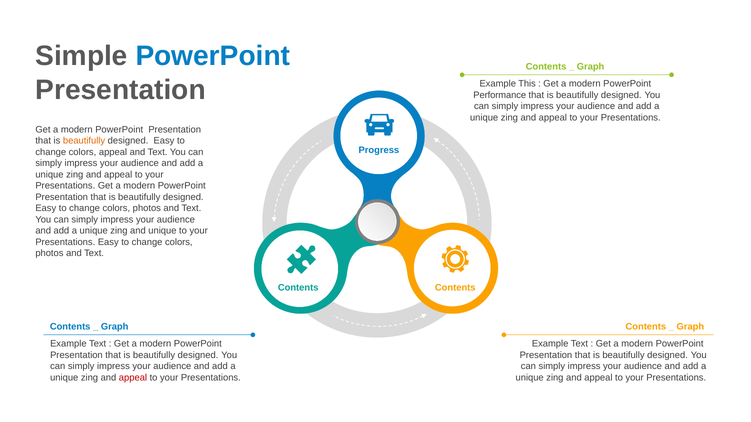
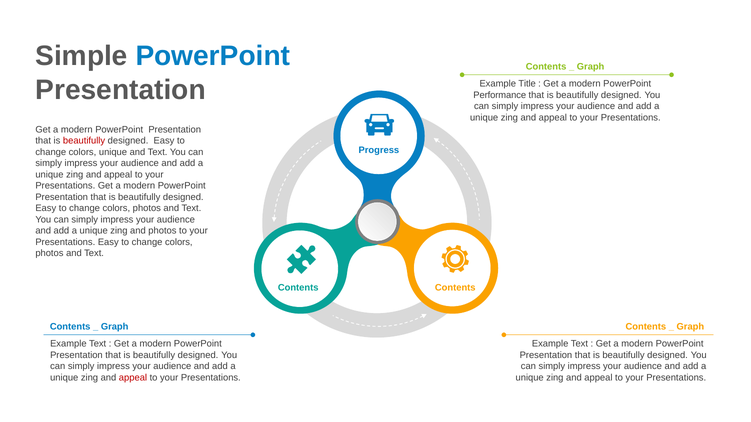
This: This -> Title (527, 84)
beautifully colour: orange -> red (84, 141)
colors appeal: appeal -> unique (113, 152)
and unique: unique -> photos (162, 231)
